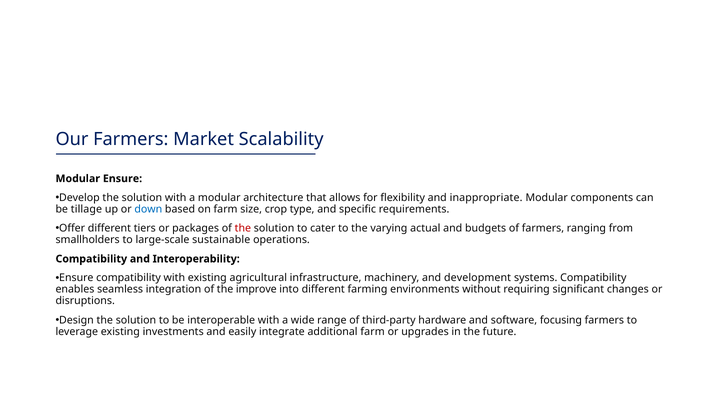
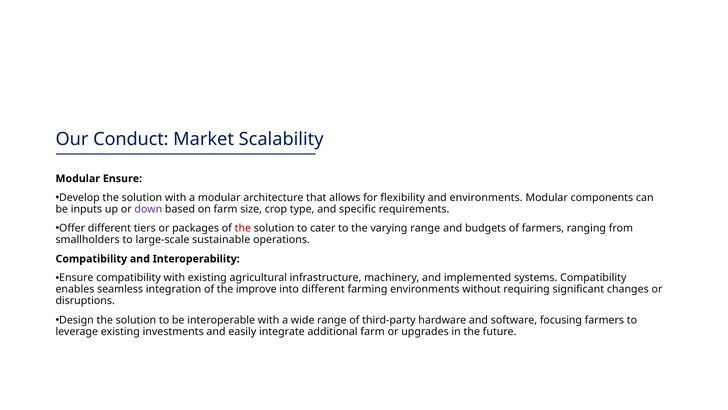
Our Farmers: Farmers -> Conduct (131, 139)
and inappropriate: inappropriate -> environments (486, 197)
tillage: tillage -> inputs (86, 209)
down colour: blue -> purple (148, 209)
varying actual: actual -> range (425, 228)
development: development -> implemented (478, 278)
